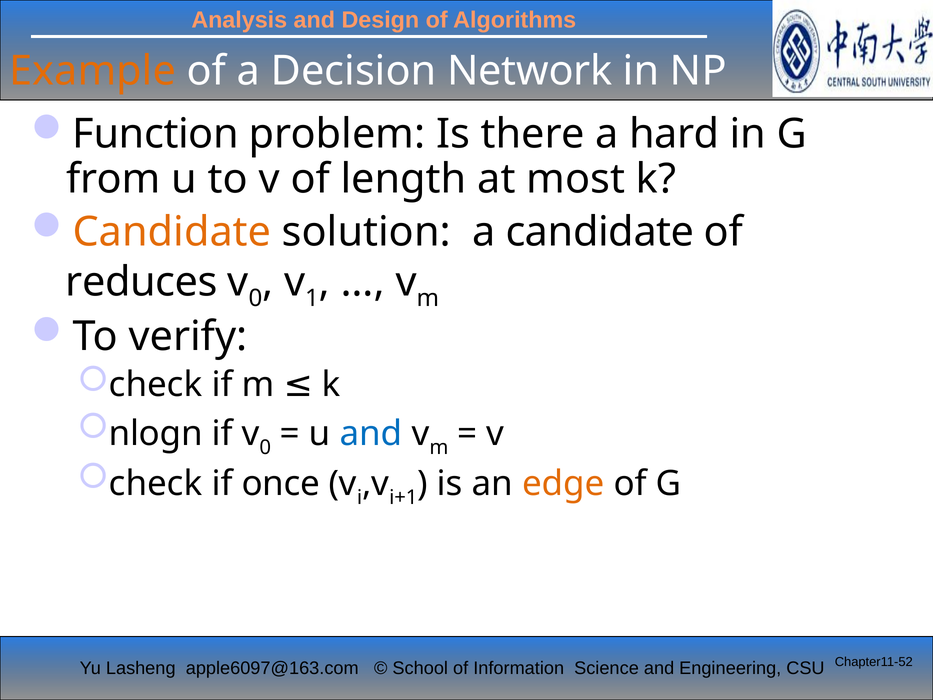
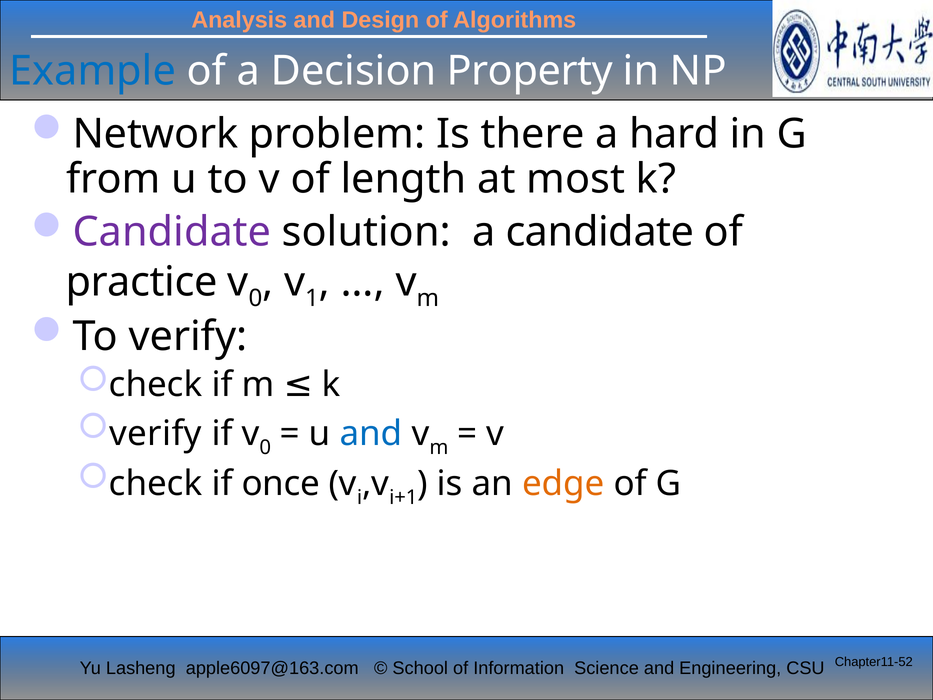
Example colour: orange -> blue (93, 71)
Network: Network -> Property (530, 71)
Function: Function -> Network (155, 134)
Candidate colour: orange -> purple (172, 232)
reduces: reduces -> practice (142, 282)
nlogn: nlogn -> verify (156, 434)
